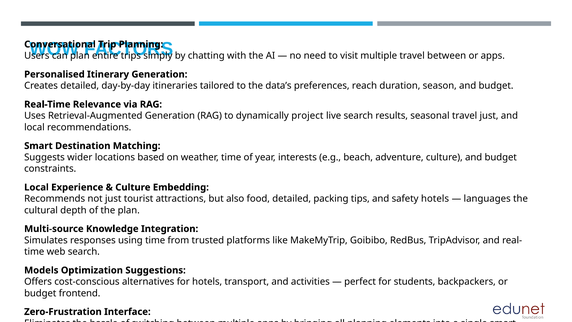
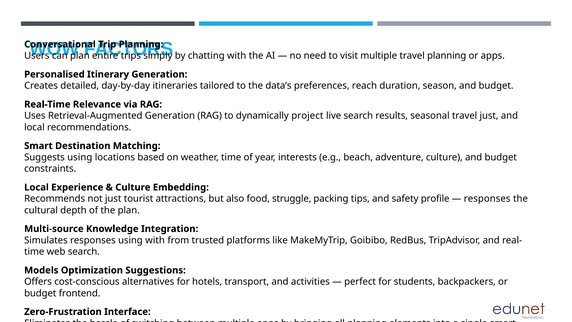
travel between: between -> planning (447, 56)
Suggests wider: wider -> using (80, 157)
food detailed: detailed -> struggle (292, 199)
safety hotels: hotels -> profile (435, 199)
languages: languages -> responses (487, 199)
using time: time -> with (155, 240)
